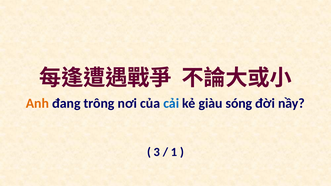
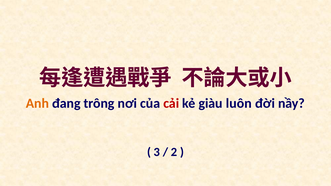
cải colour: blue -> red (171, 103)
sóng: sóng -> luôn (239, 103)
1: 1 -> 2 (174, 152)
